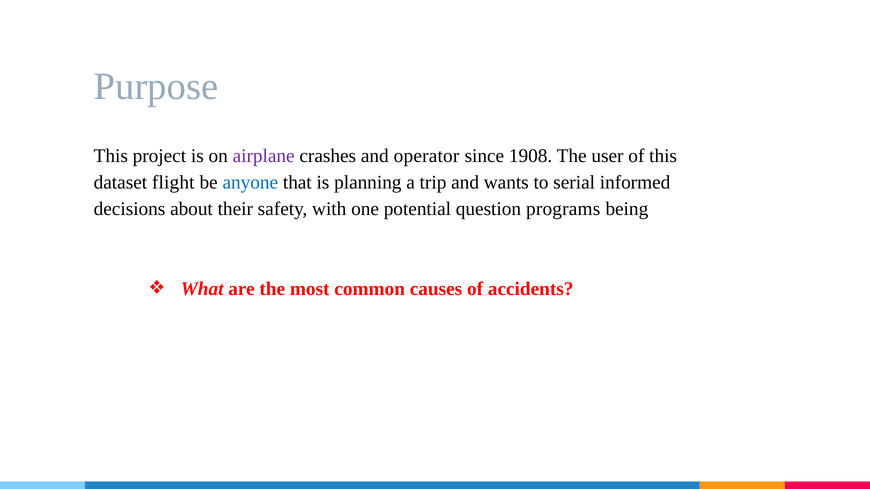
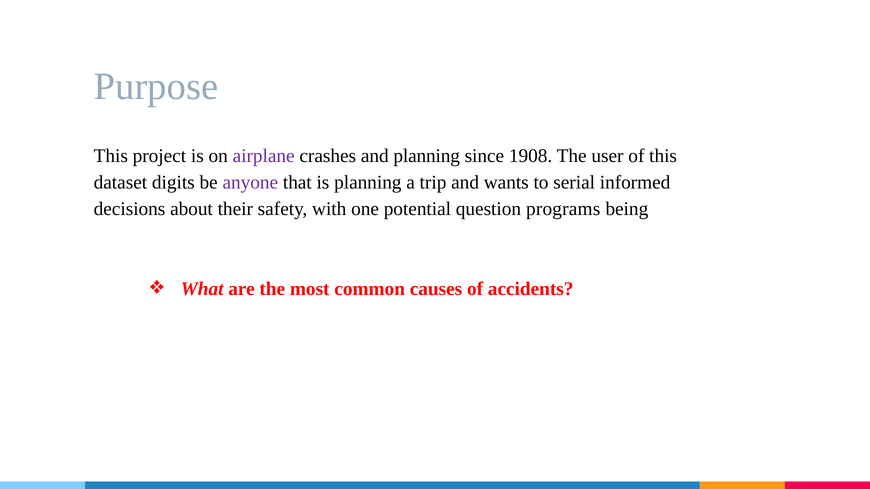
and operator: operator -> planning (427, 156)
flight: flight -> digits (173, 182)
anyone colour: blue -> purple (250, 182)
